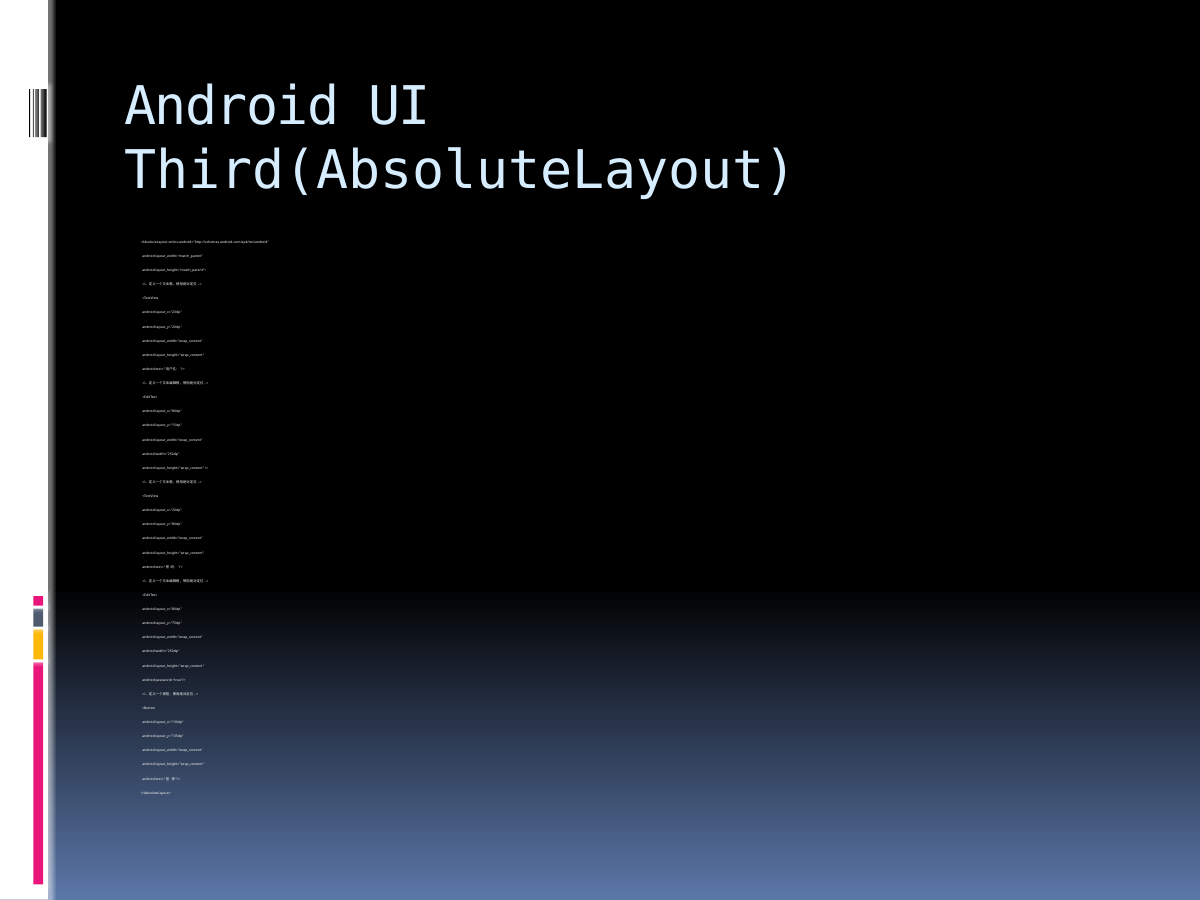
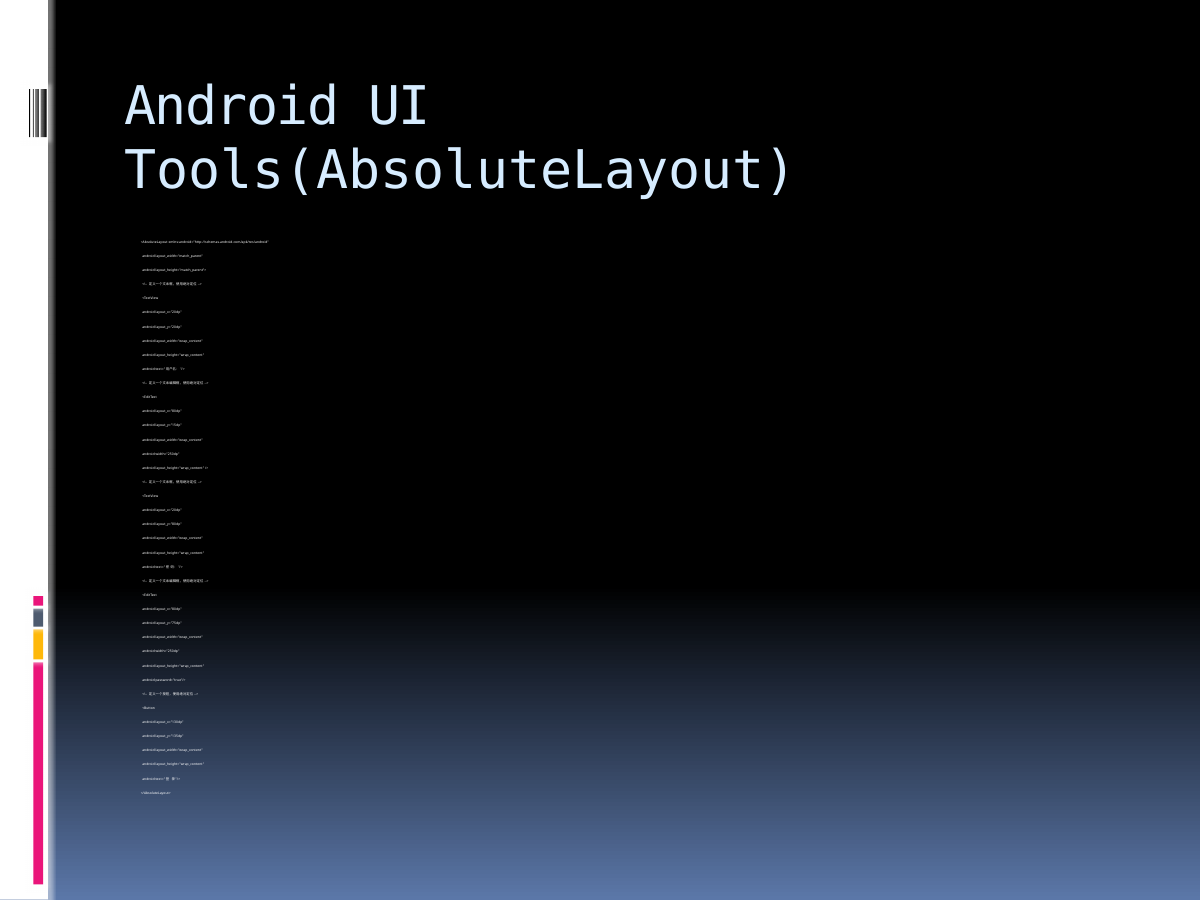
Third(AbsoluteLayout: Third(AbsoluteLayout -> Tools(AbsoluteLayout (461, 171)
